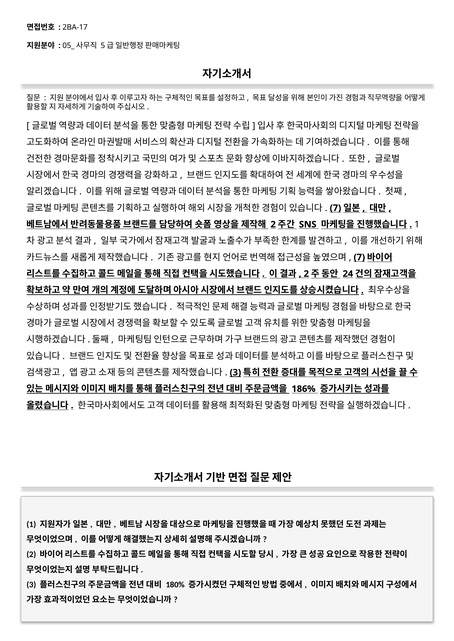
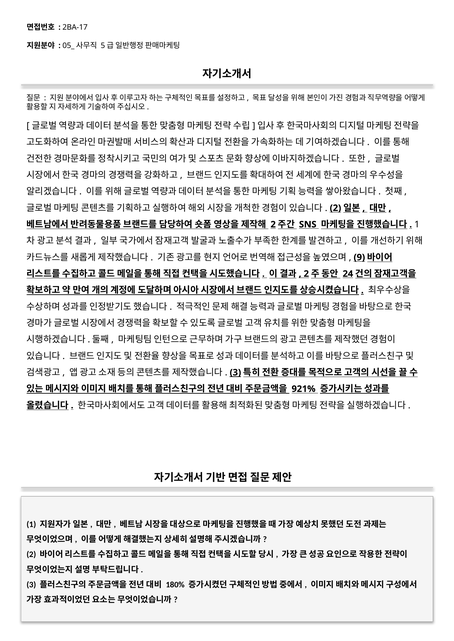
7: 7 -> 2 (335, 208)
7: 7 -> 9 (359, 258)
186%: 186% -> 921% (304, 390)
